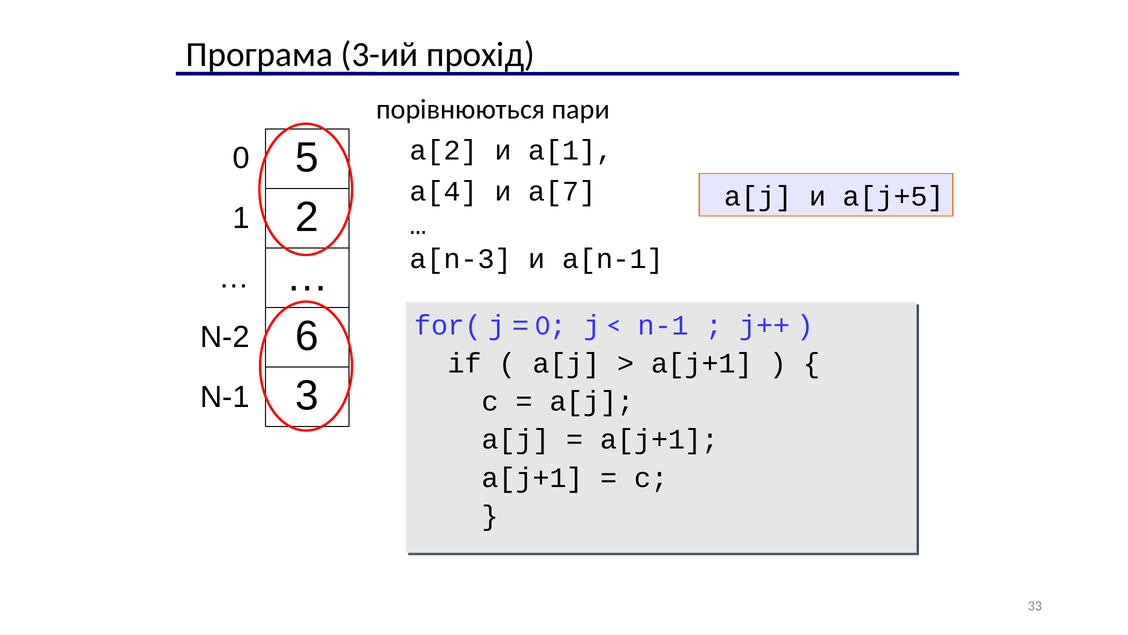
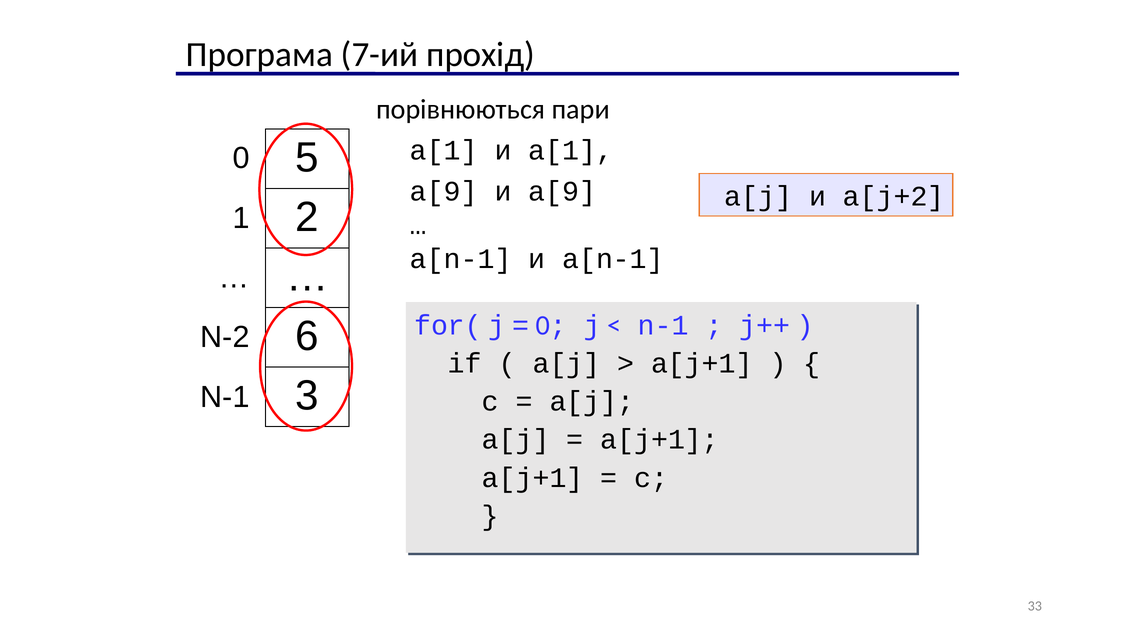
3-ий: 3-ий -> 7-ий (380, 54)
a[2: a[2 -> a[1 (444, 150)
a[4: a[4 -> a[9 (444, 191)
и a[7: a[7 -> a[9 (562, 191)
a[j+5: a[j+5 -> a[j+2 (894, 196)
a[n-3: a[n-3 -> a[n-1 (461, 259)
